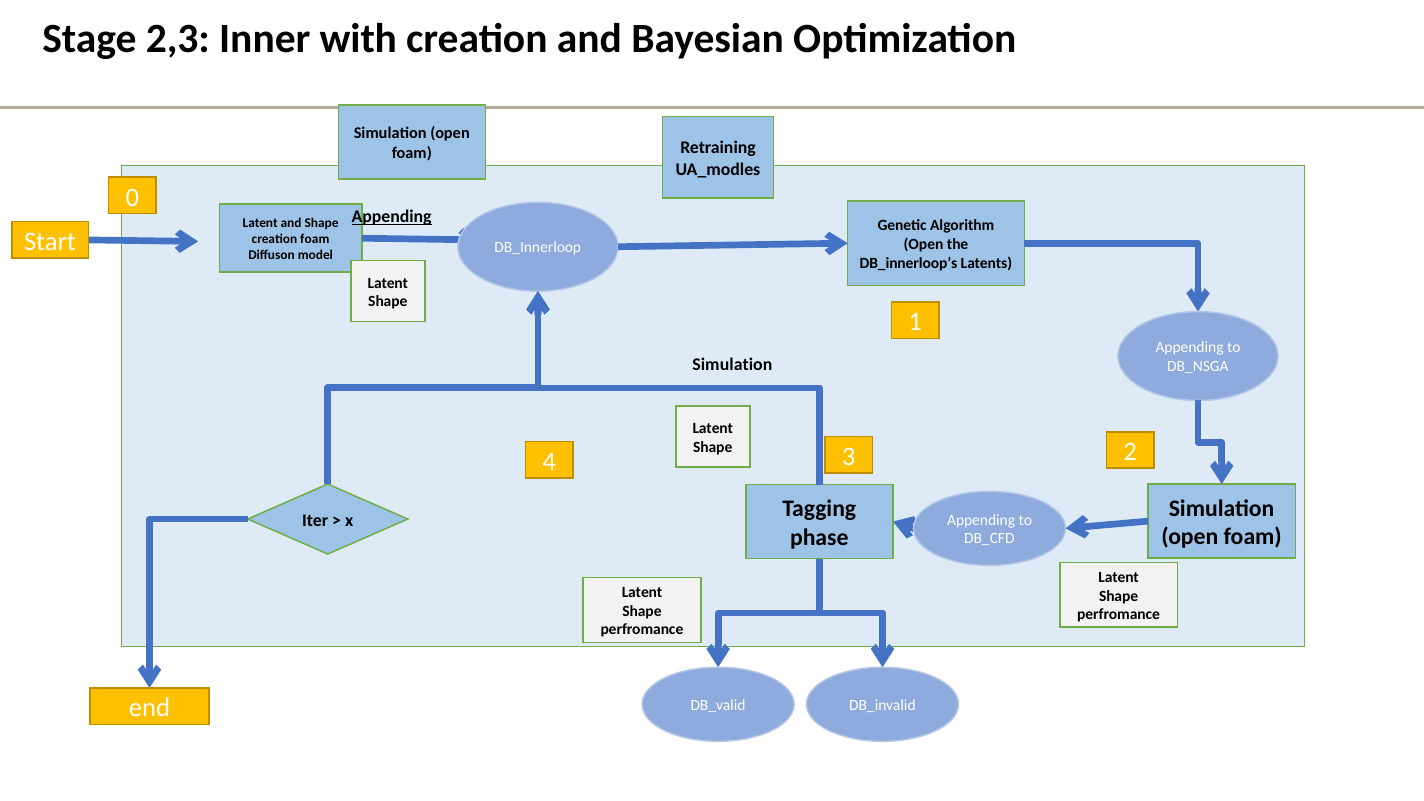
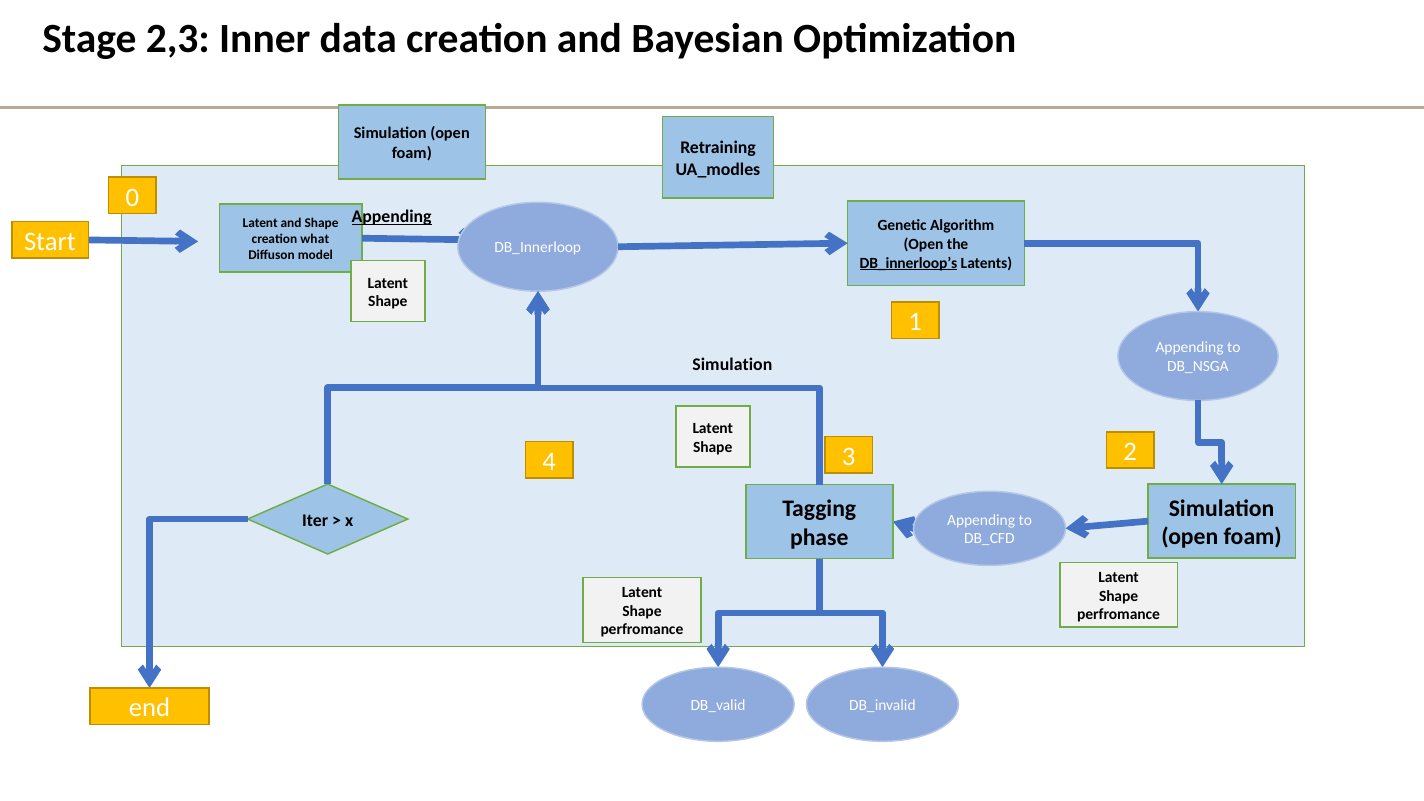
with: with -> data (358, 39)
creation foam: foam -> what (315, 239)
DB_innerloop’s underline: none -> present (908, 263)
